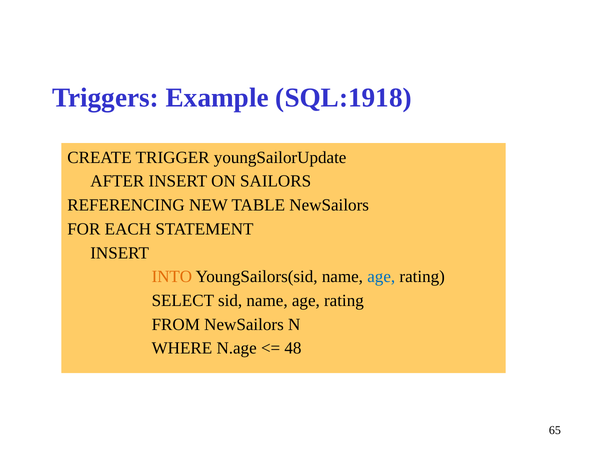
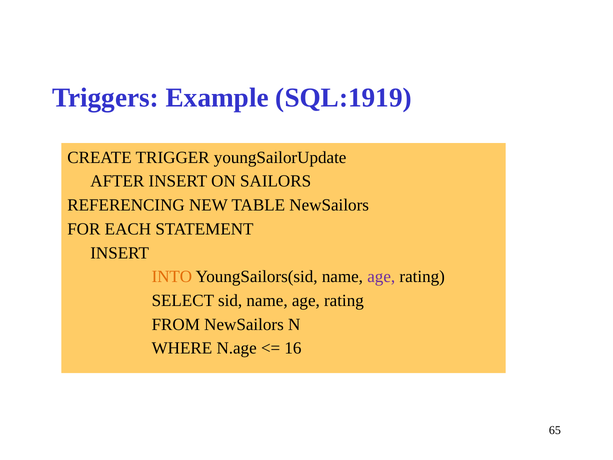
SQL:1918: SQL:1918 -> SQL:1919 (344, 98)
age colour: blue -> purple (381, 277)
48: 48 -> 16 (293, 348)
